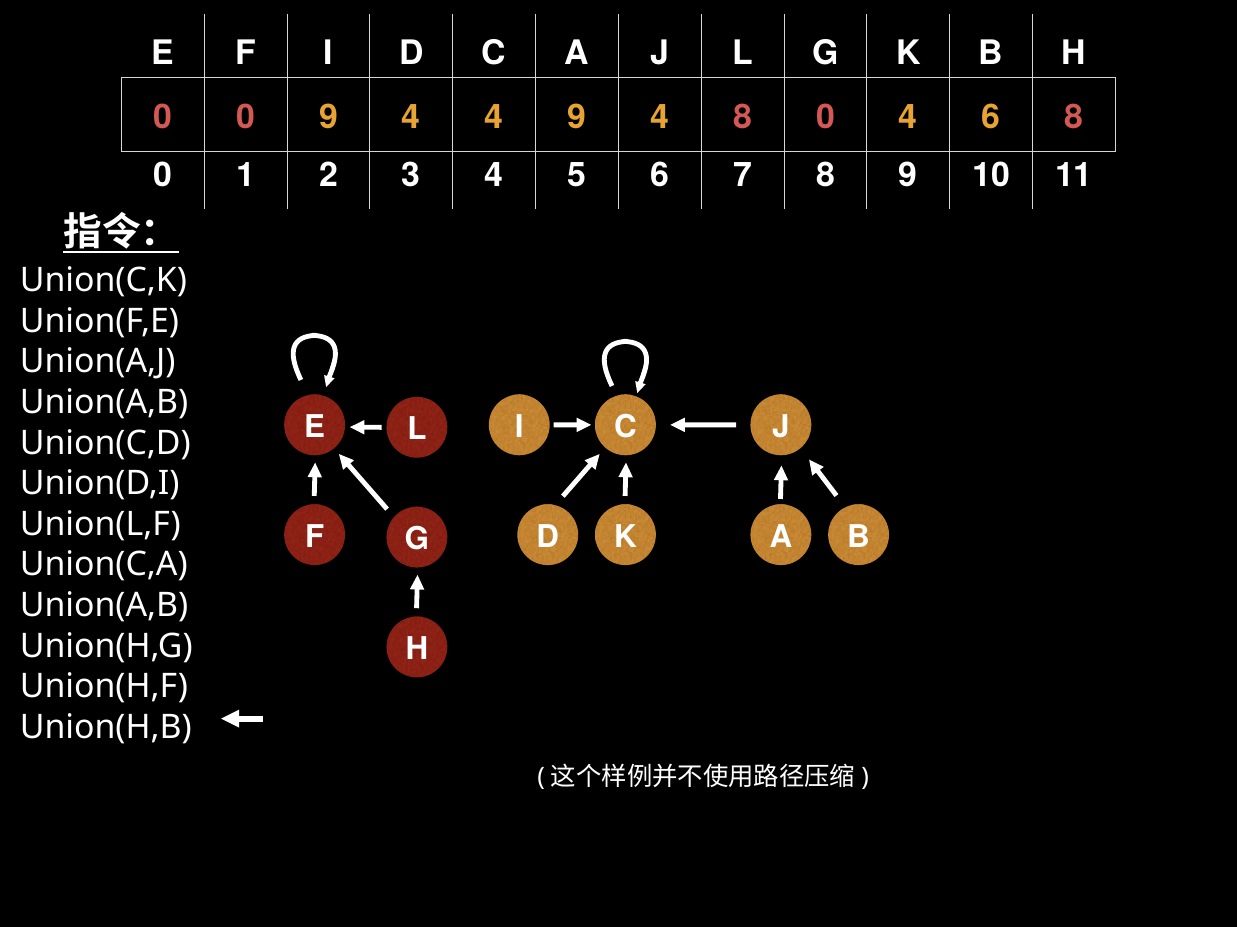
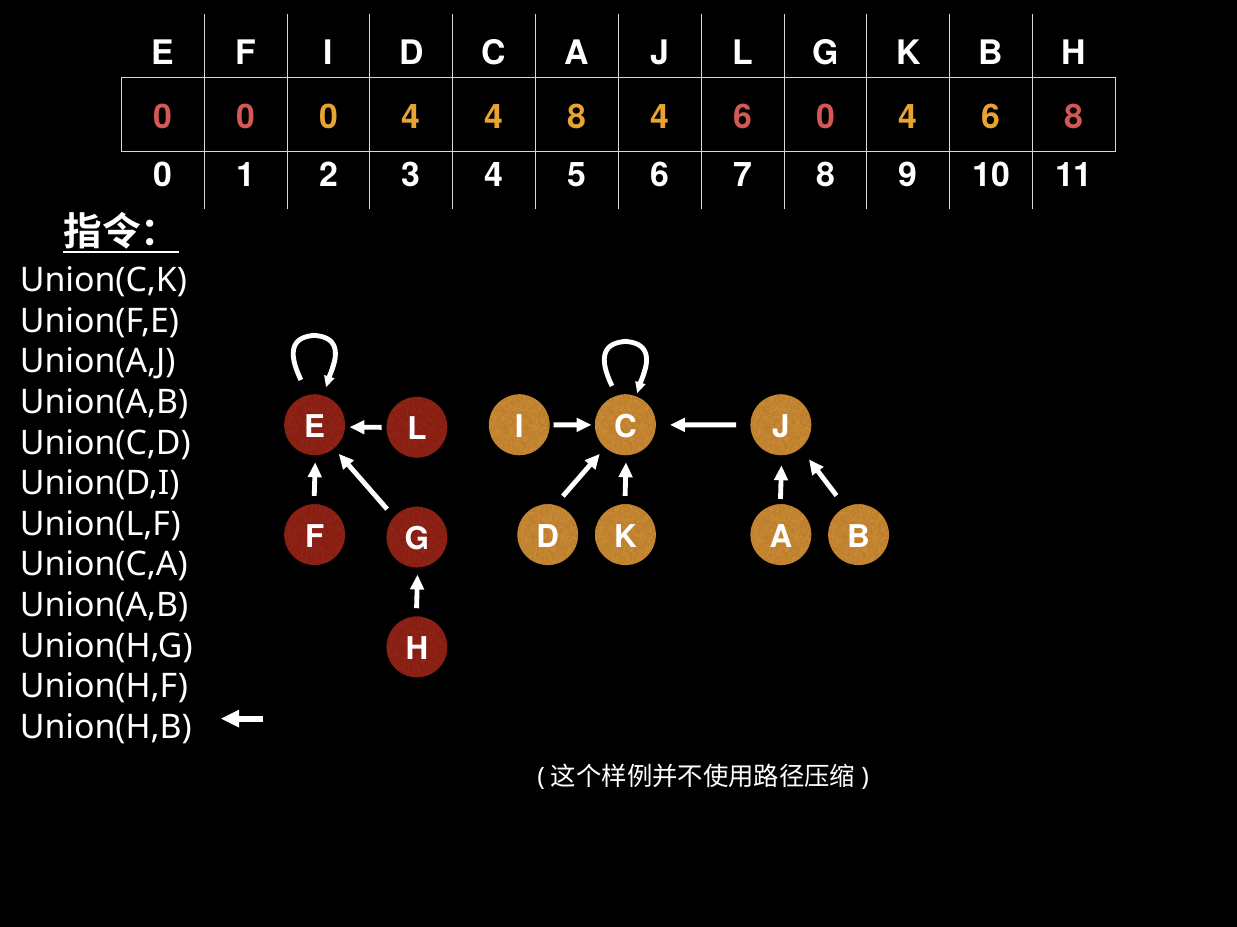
0 0 9: 9 -> 0 (329, 117)
4 9: 9 -> 8 (577, 117)
8: 8 -> 6 (743, 117)
